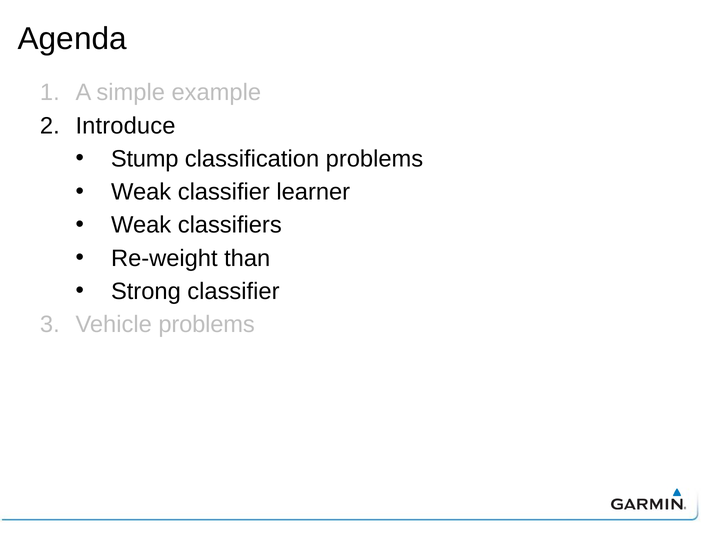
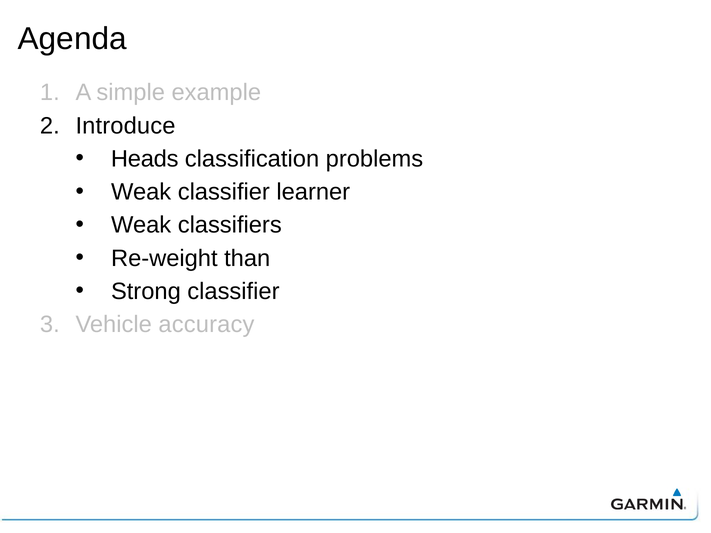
Stump: Stump -> Heads (145, 159)
Vehicle problems: problems -> accuracy (206, 325)
